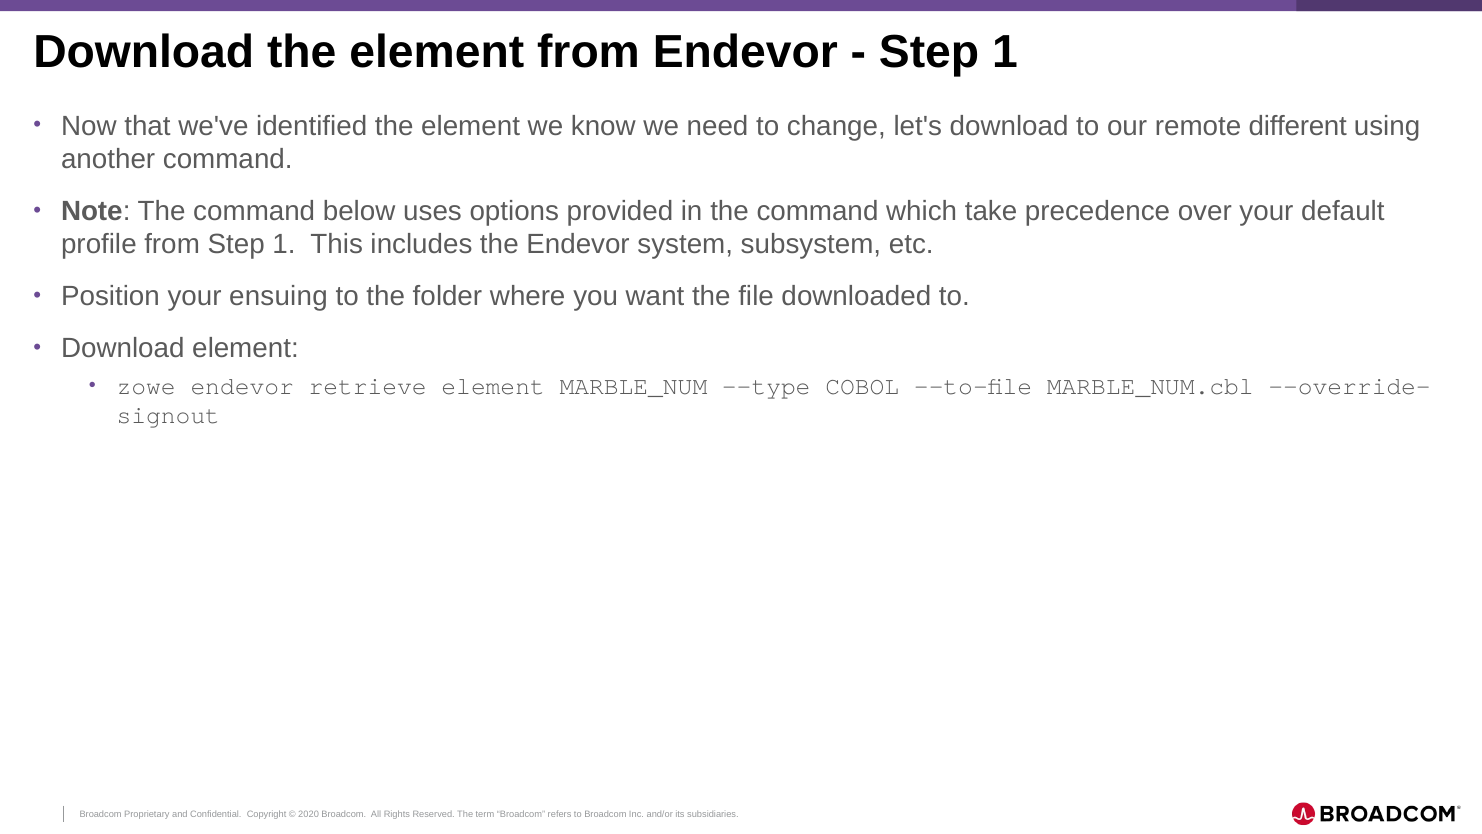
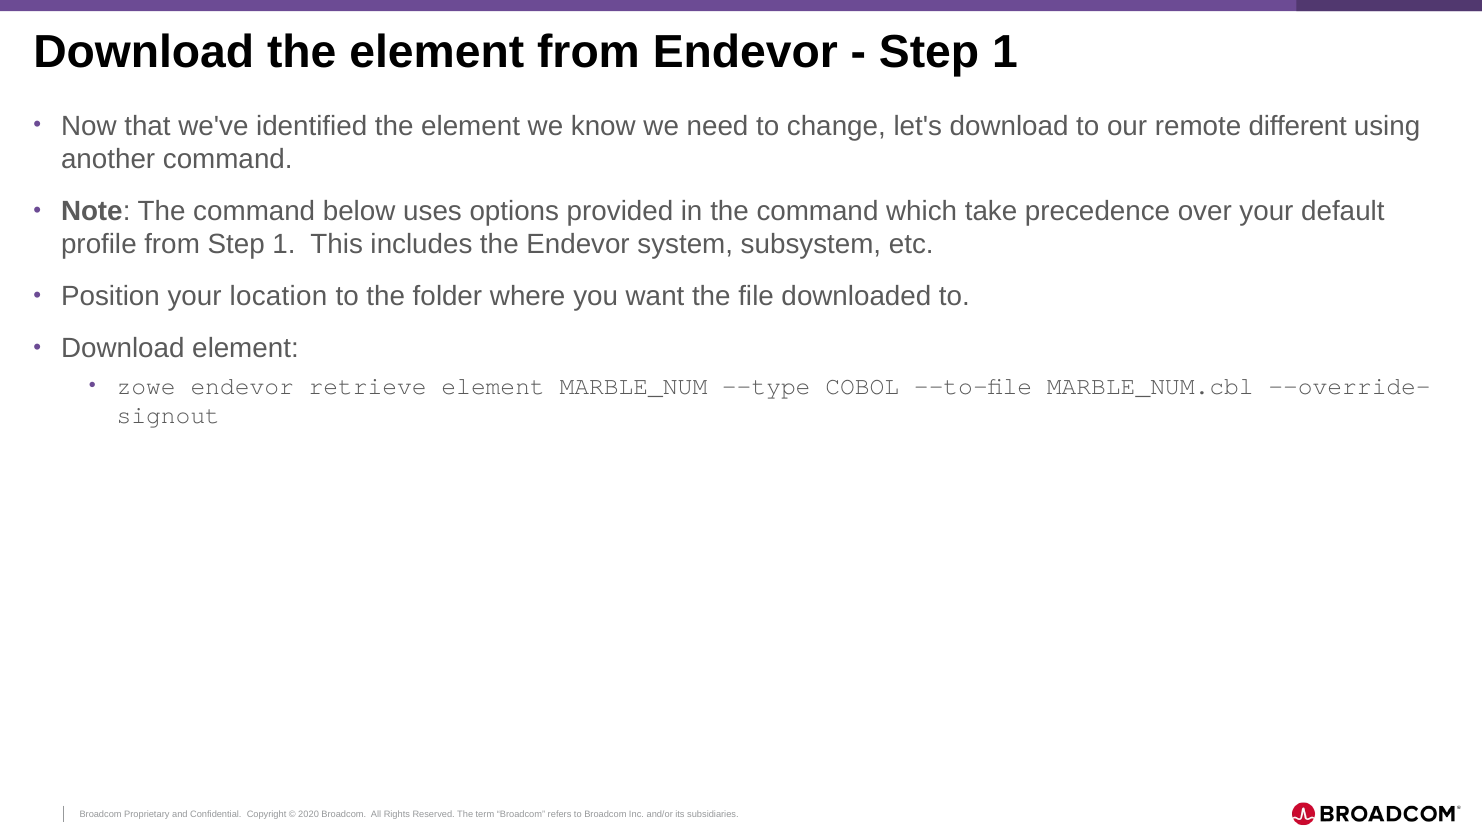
ensuing: ensuing -> location (278, 296)
